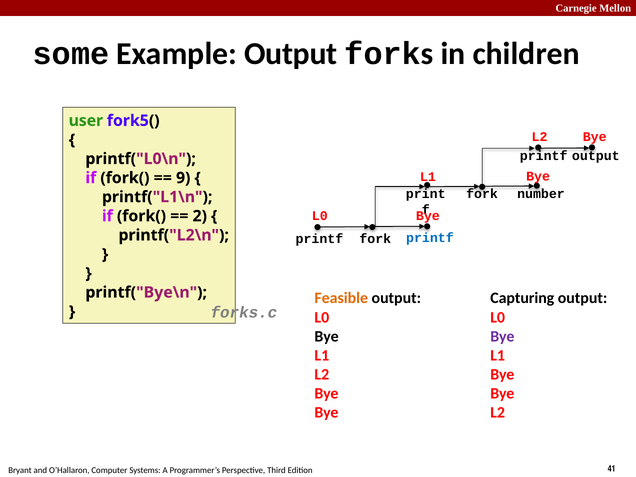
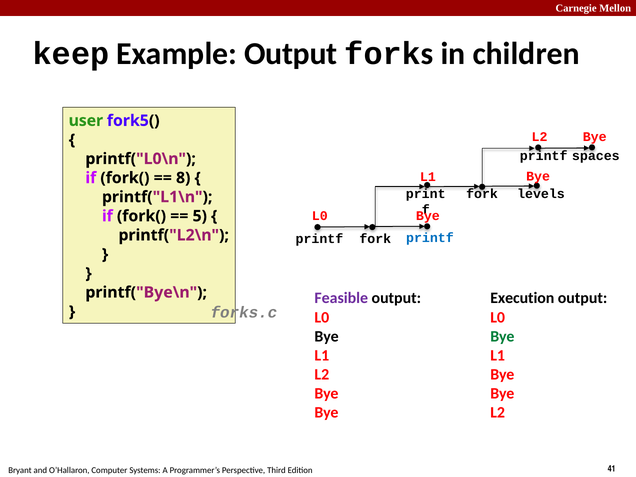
some: some -> keep (71, 54)
output: output -> spaces (596, 156)
9: 9 -> 8 (183, 178)
number: number -> levels (541, 194)
2: 2 -> 5 (200, 216)
Feasible colour: orange -> purple (341, 298)
Capturing: Capturing -> Execution (522, 298)
Bye colour: purple -> green (502, 336)
